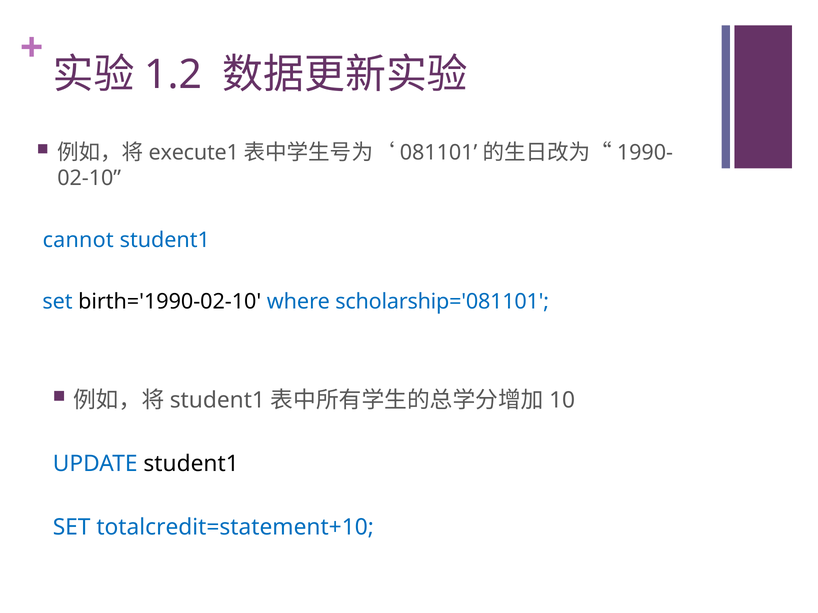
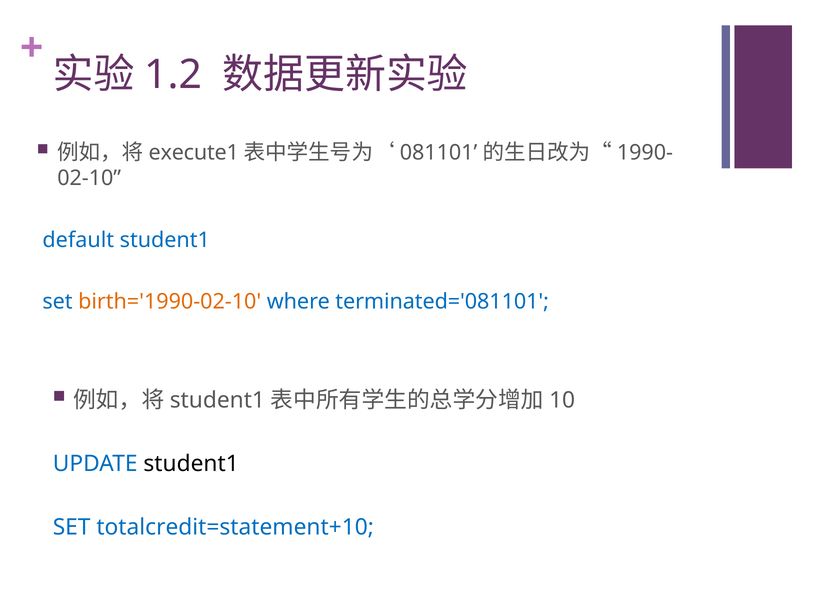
cannot: cannot -> default (78, 240)
birth='1990-02-10 colour: black -> orange (170, 302)
scholarship='081101: scholarship='081101 -> terminated='081101 (442, 302)
